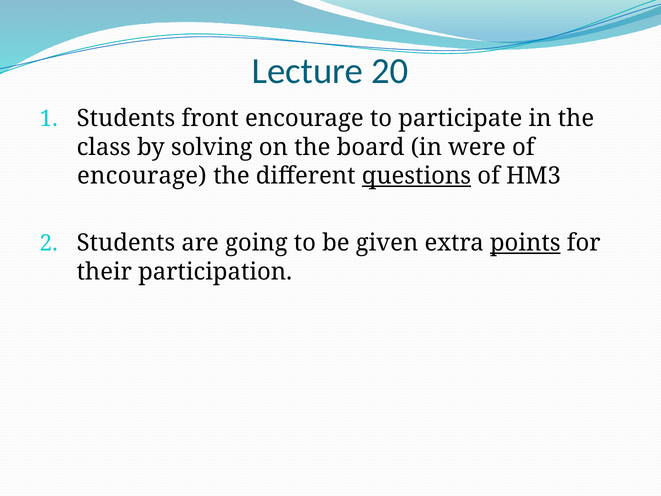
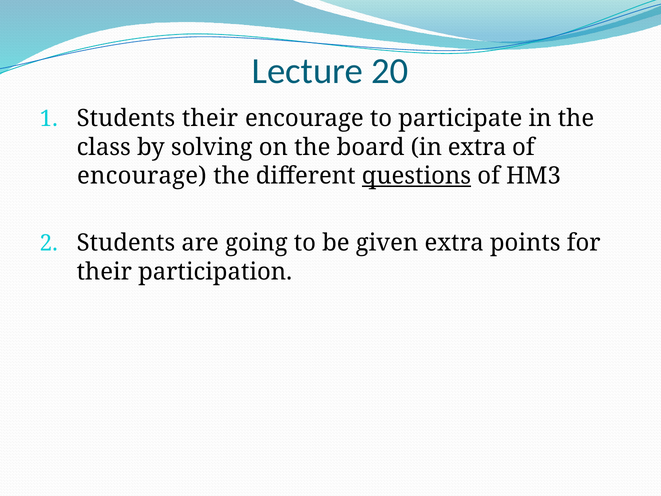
Students front: front -> their (210, 118)
in were: were -> extra (477, 147)
points underline: present -> none (525, 243)
